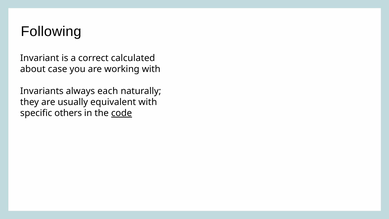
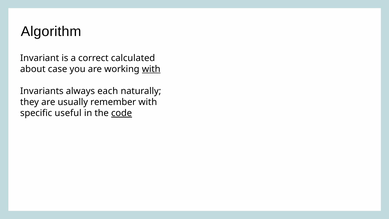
Following: Following -> Algorithm (51, 32)
with underline: none -> present (151, 69)
equivalent: equivalent -> remember (113, 102)
others: others -> useful (68, 113)
